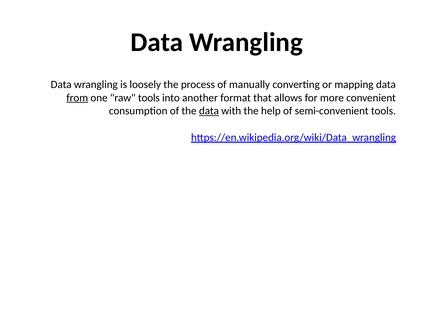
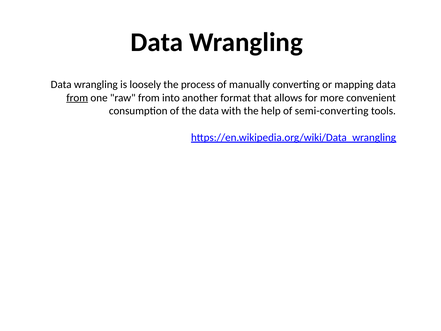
raw tools: tools -> from (149, 98)
data underline: present -> none (209, 111)
semi-convenient: semi-convenient -> semi-converting (332, 111)
